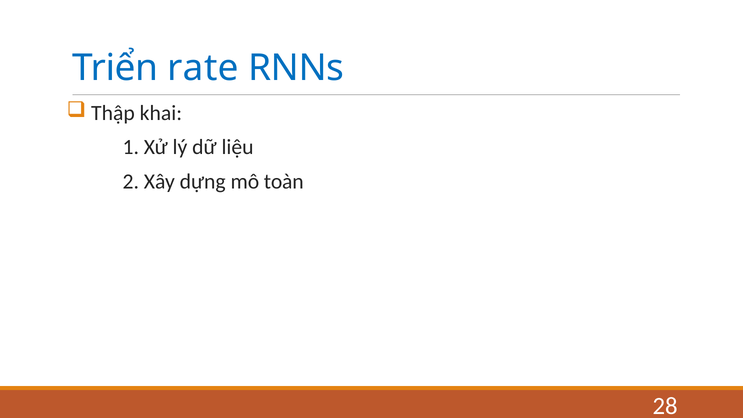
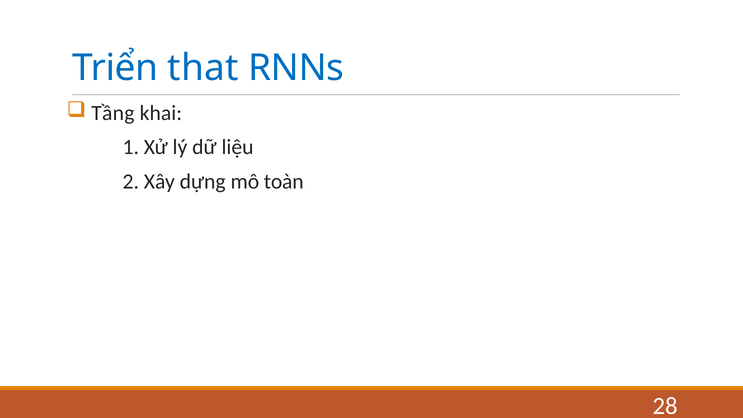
rate: rate -> that (203, 68)
Thập: Thập -> Tầng (113, 113)
